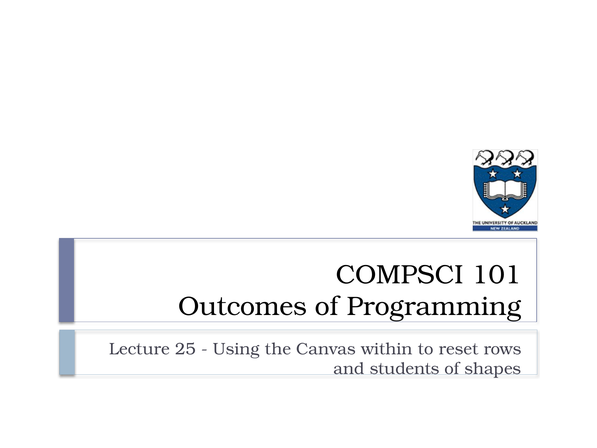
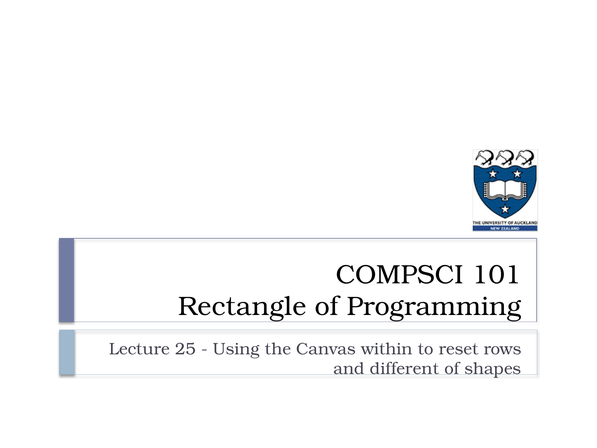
Outcomes: Outcomes -> Rectangle (242, 306)
students: students -> different (404, 369)
